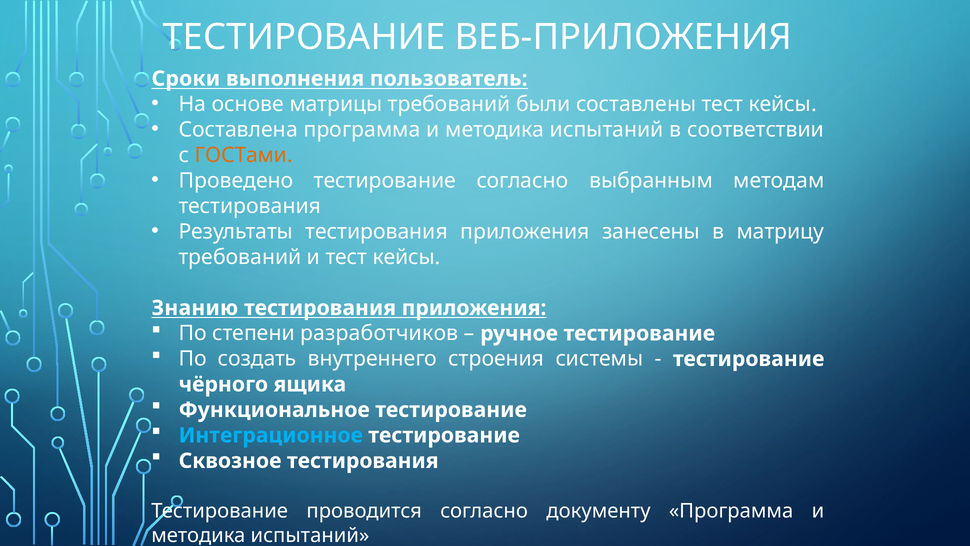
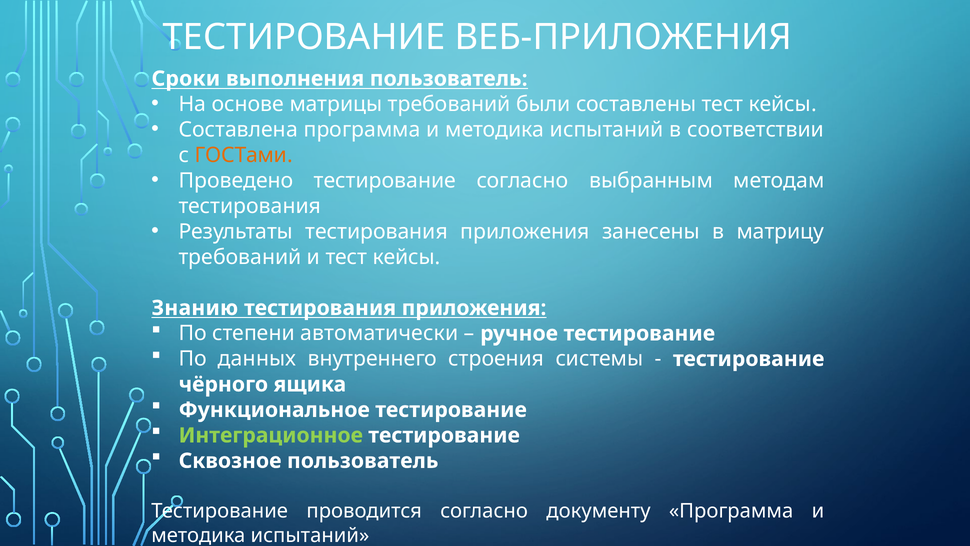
разработчиков: разработчиков -> автоматически (379, 333)
создать: создать -> данных (257, 359)
Интеграционное colour: light blue -> light green (271, 435)
Сквозное тестирования: тестирования -> пользователь (363, 461)
